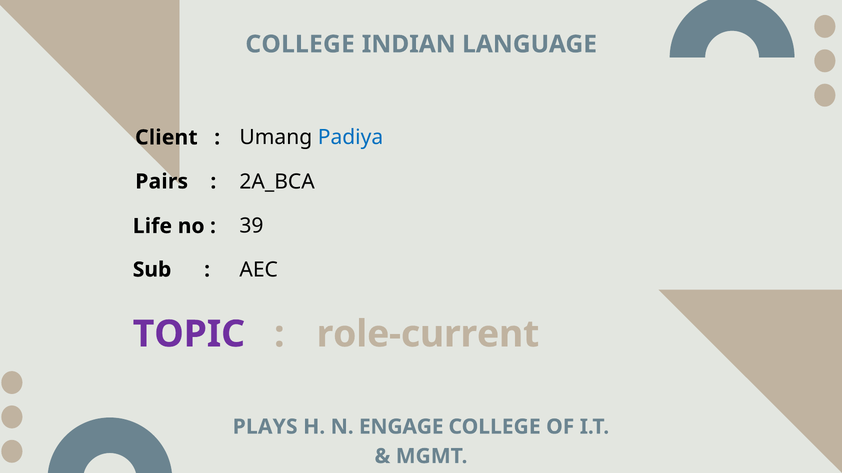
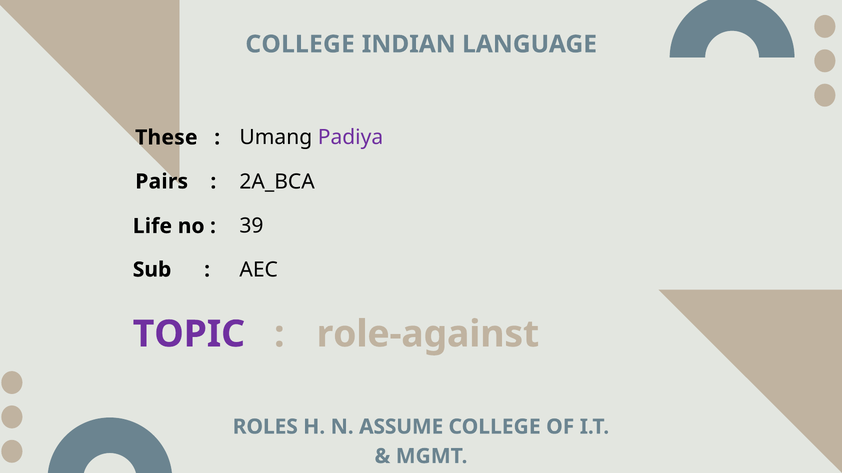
Padiya colour: blue -> purple (350, 138)
Client: Client -> These (166, 138)
role-current: role-current -> role-against (428, 335)
PLAYS: PLAYS -> ROLES (265, 427)
ENGAGE: ENGAGE -> ASSUME (401, 427)
